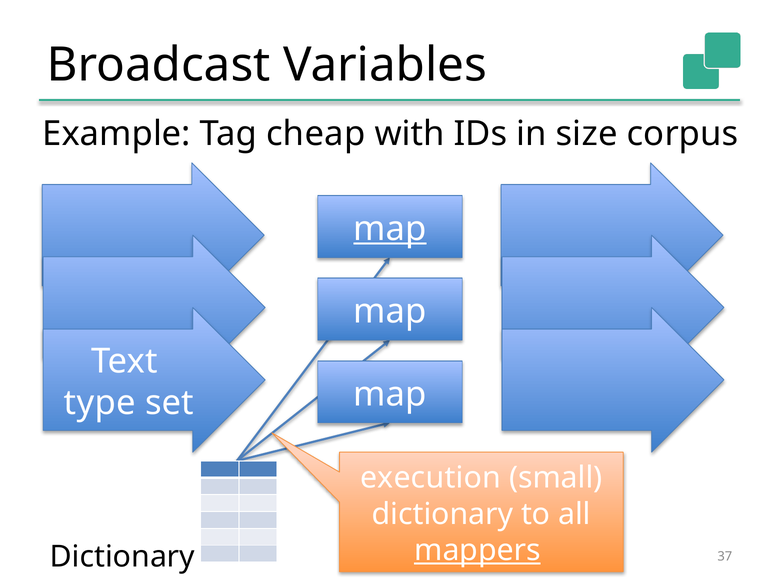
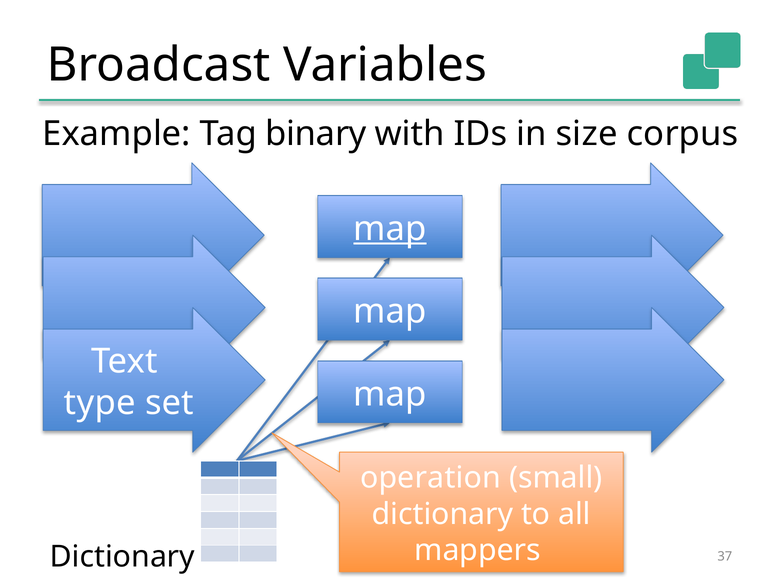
cheap: cheap -> binary (316, 134)
execution: execution -> operation (431, 478)
mappers underline: present -> none (477, 551)
